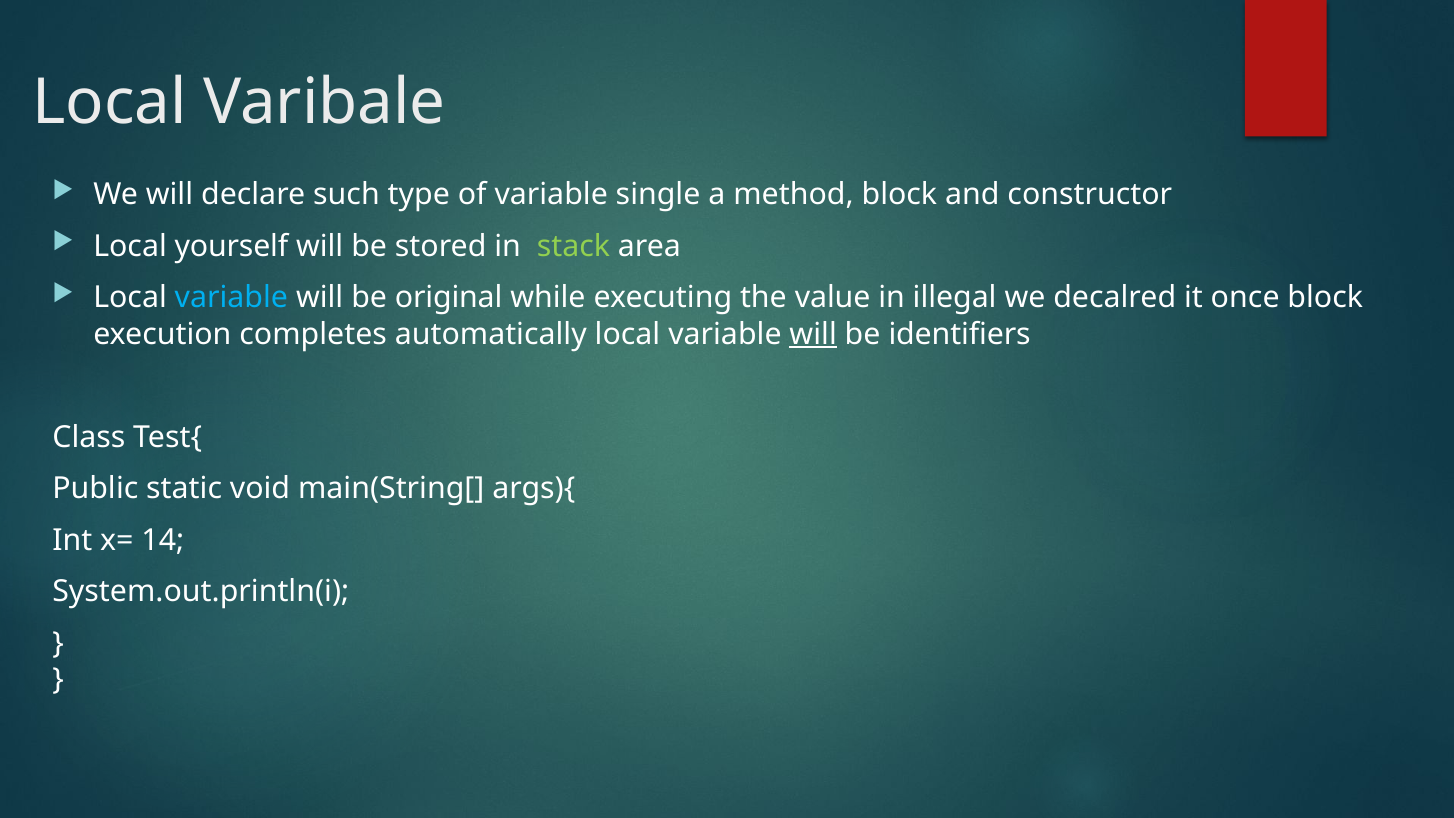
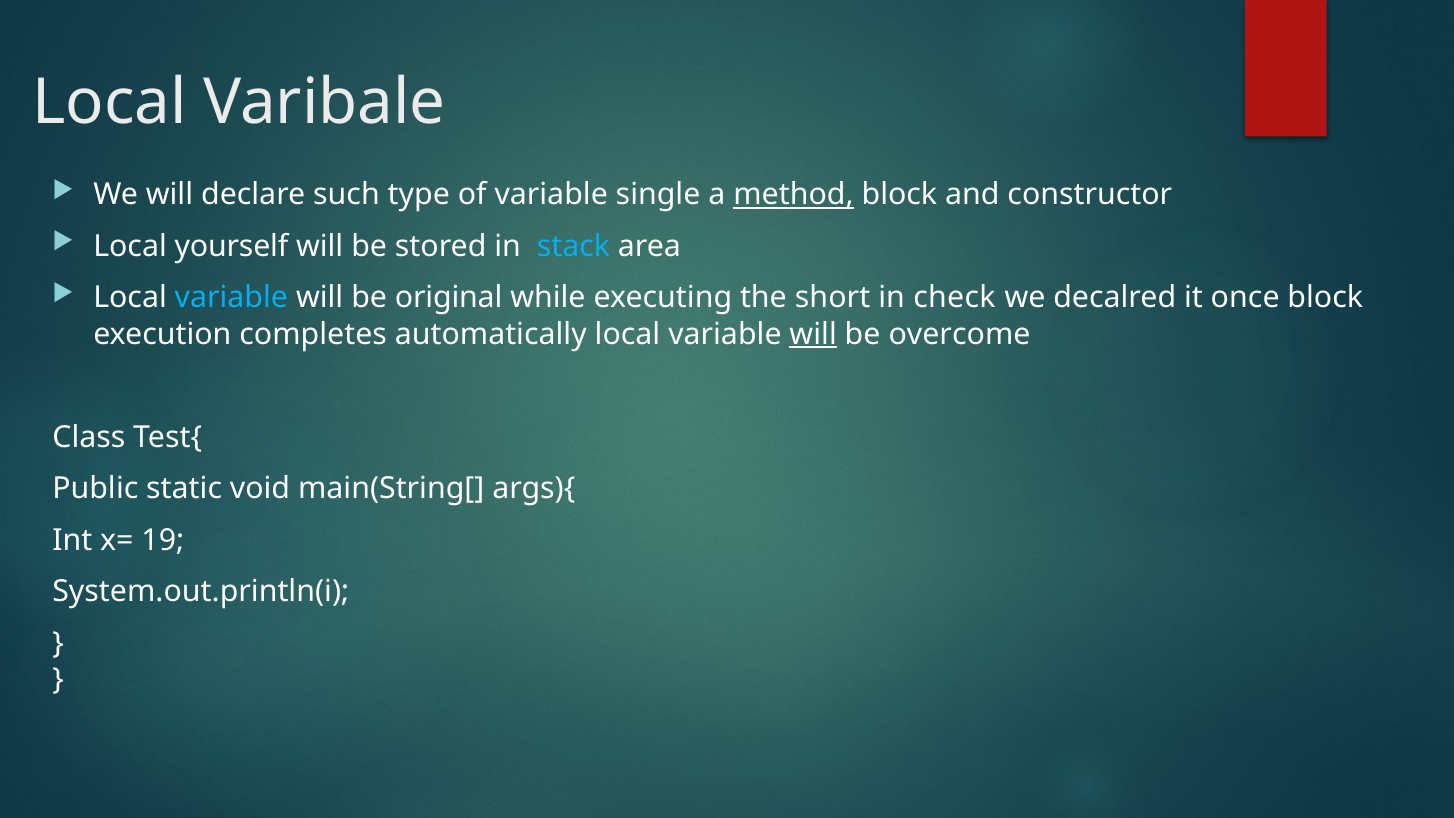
method underline: none -> present (793, 195)
stack colour: light green -> light blue (573, 246)
value: value -> short (833, 298)
illegal: illegal -> check (954, 298)
identifiers: identifiers -> overcome (960, 334)
14: 14 -> 19 (163, 540)
